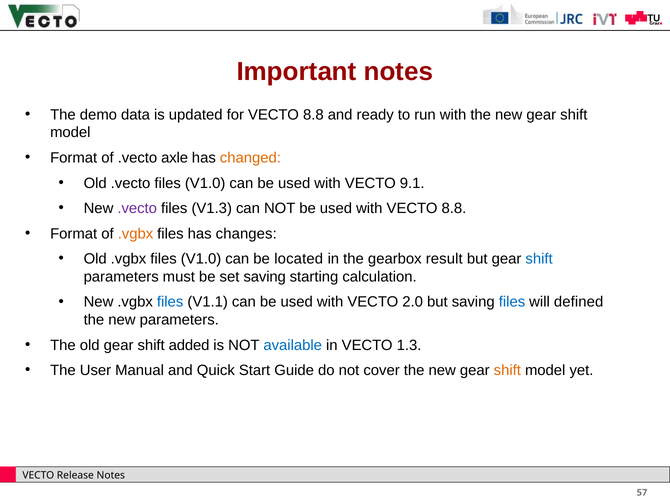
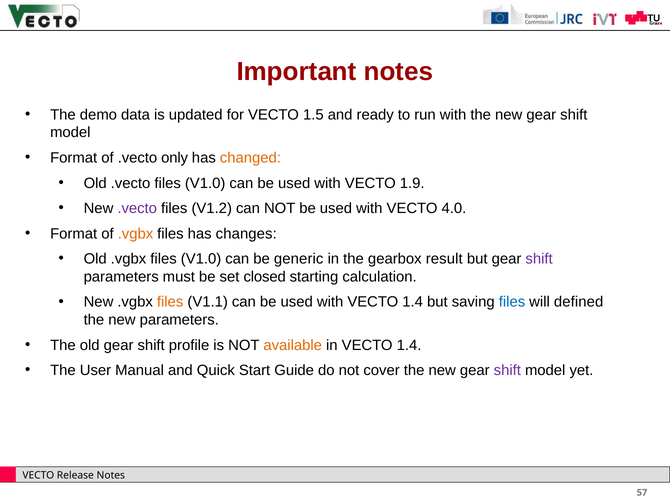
for VECTO 8.8: 8.8 -> 1.5 (313, 115)
axle: axle -> only (175, 158)
9.1: 9.1 -> 1.9 (412, 183)
V1.3: V1.3 -> V1.2 (212, 209)
with VECTO 8.8: 8.8 -> 4.0 (454, 209)
located: located -> generic (299, 259)
shift colour: blue -> purple (539, 259)
set saving: saving -> closed (265, 277)
files colour: blue -> orange (170, 302)
with VECTO 2.0: 2.0 -> 1.4 (413, 302)
added: added -> profile (189, 345)
available colour: blue -> orange (293, 345)
in VECTO 1.3: 1.3 -> 1.4 (409, 345)
shift colour: orange -> purple (507, 371)
